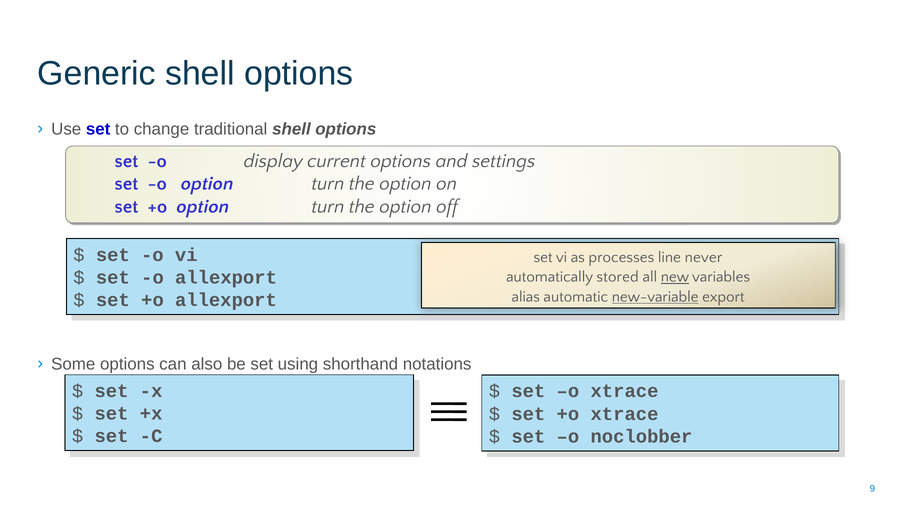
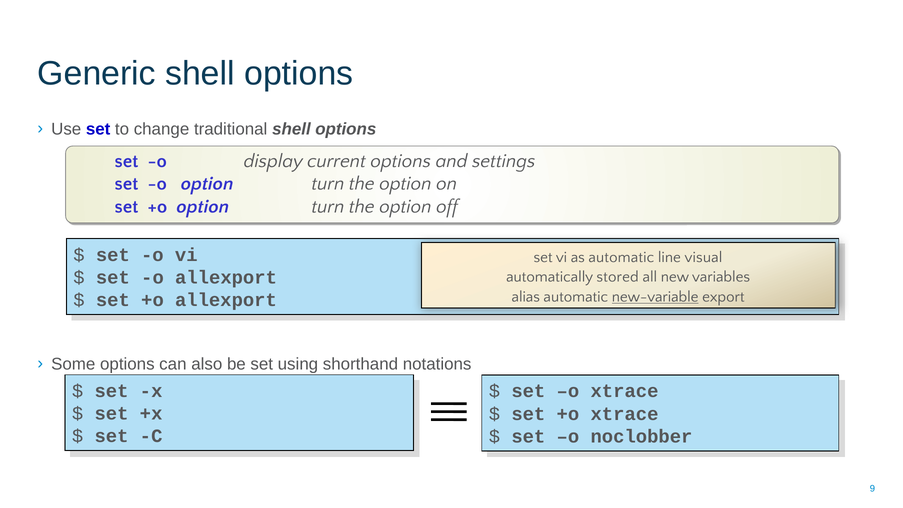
as processes: processes -> automatic (621, 257)
never: never -> visual (703, 257)
new underline: present -> none (675, 277)
